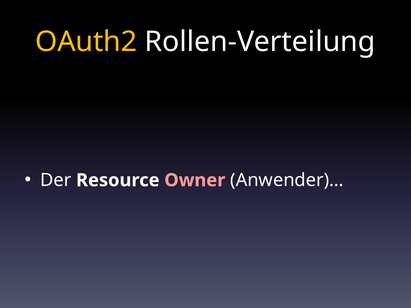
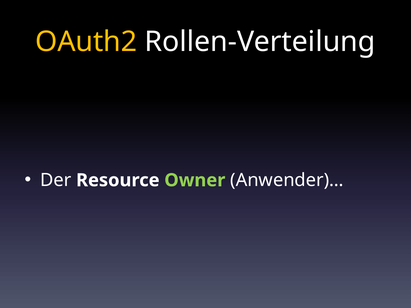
Owner colour: pink -> light green (195, 180)
